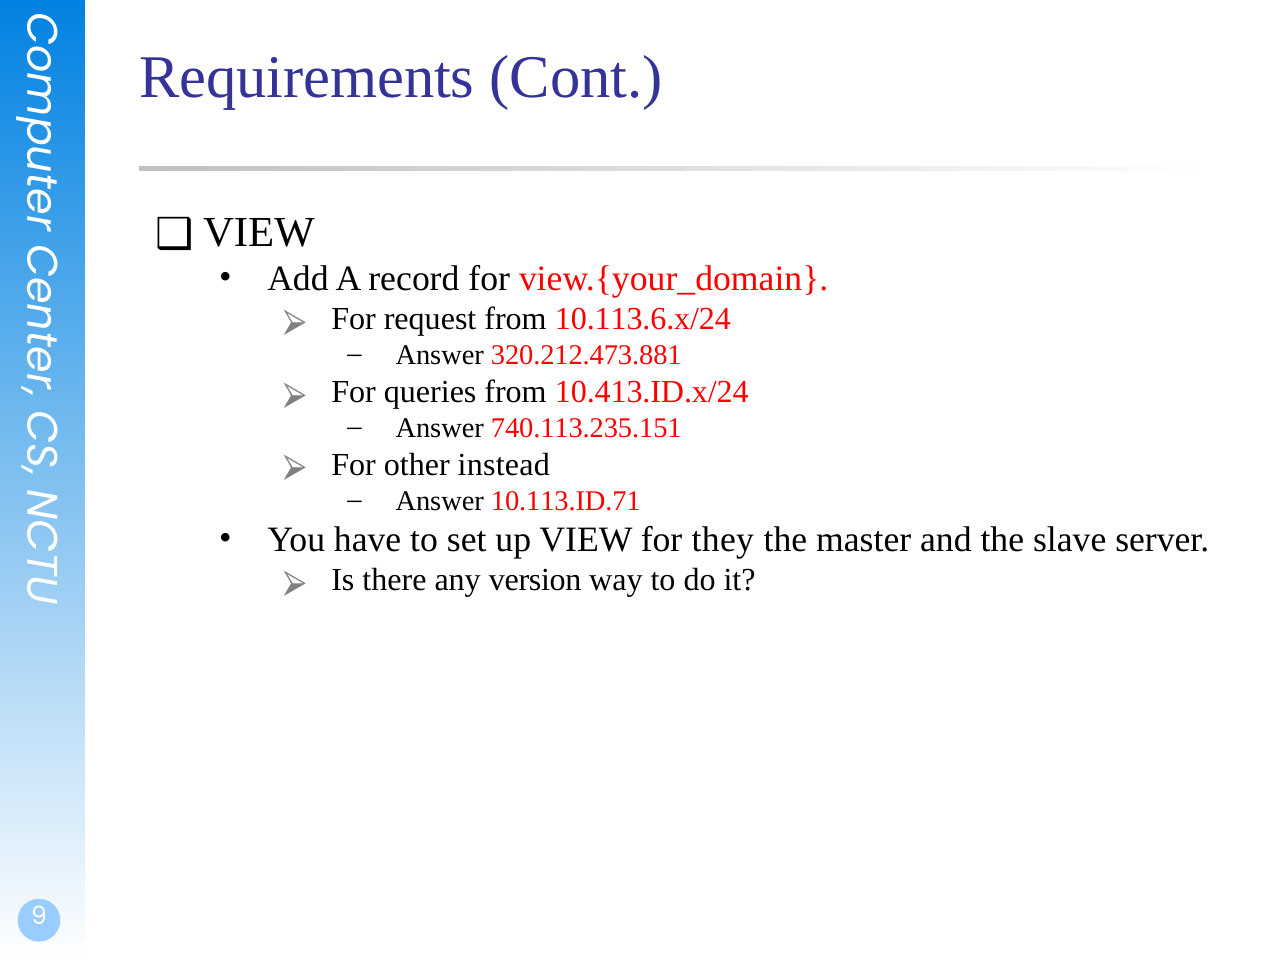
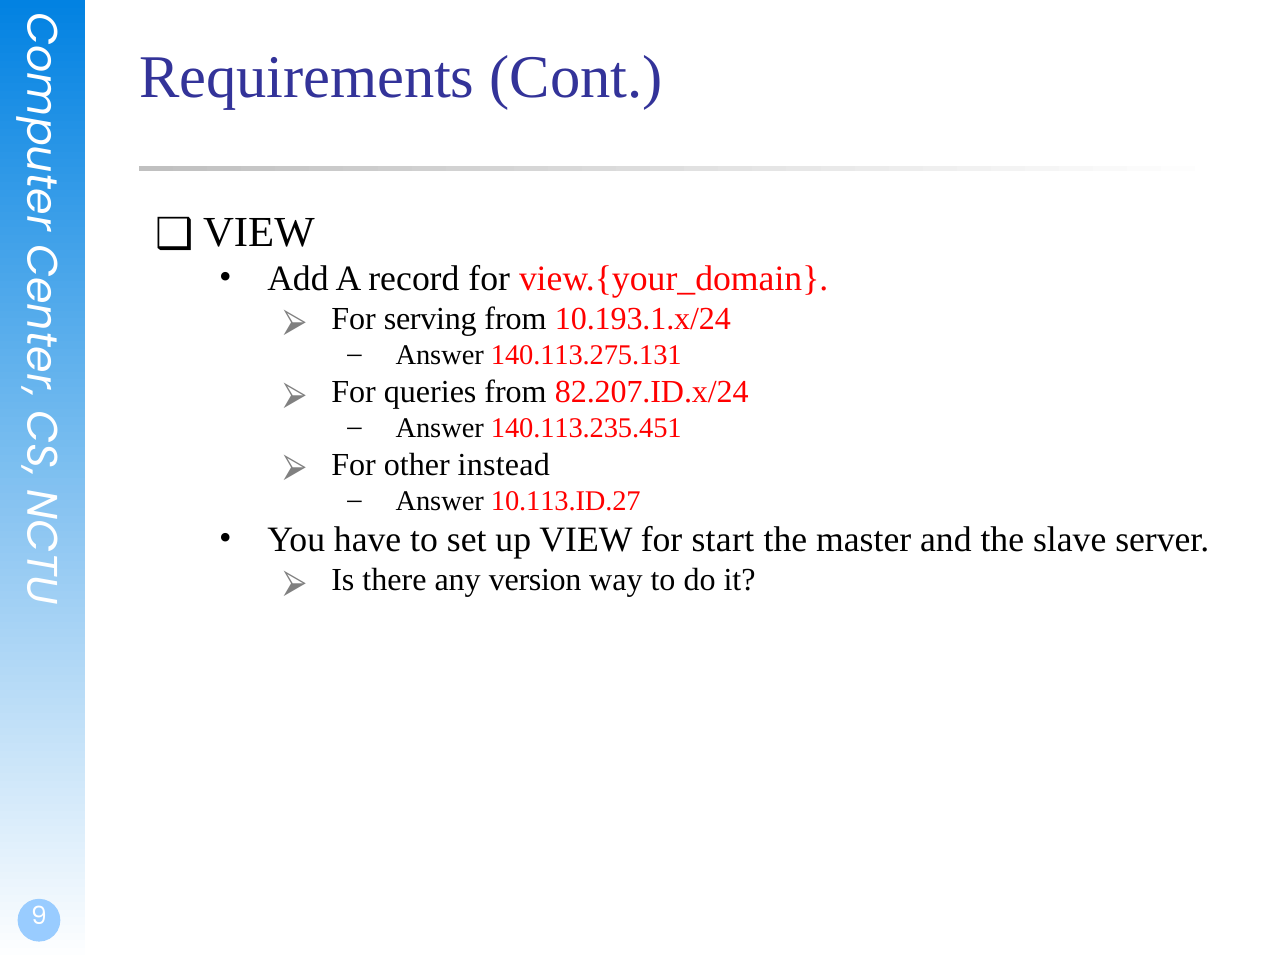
request: request -> serving (430, 319)
10.113.6.x/24: 10.113.6.x/24 -> 10.193.1.x/24 (643, 319)
320.212.473.881: 320.212.473.881 -> 140.113.275.131 (586, 355)
10.413.ID.x/24: 10.413.ID.x/24 -> 82.207.ID.x/24 (652, 391)
740.113.235.151: 740.113.235.151 -> 140.113.235.451 (586, 428)
10.113.ID.71: 10.113.ID.71 -> 10.113.ID.27 (566, 500)
they: they -> start (723, 539)
